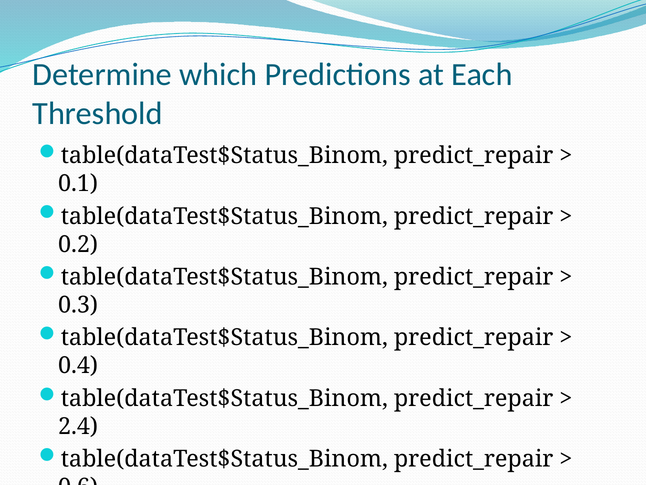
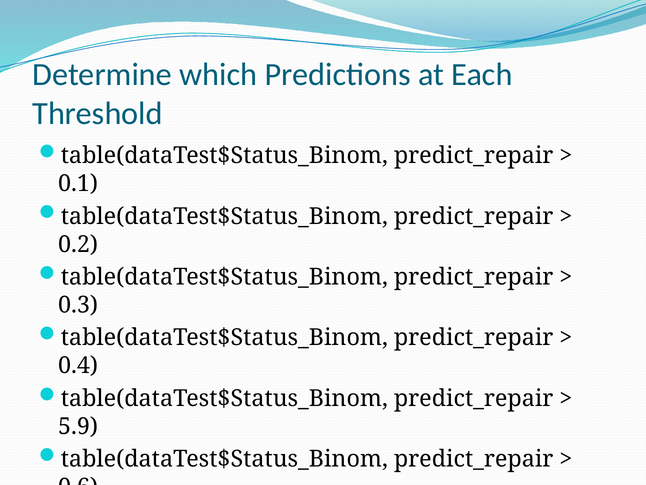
2.4: 2.4 -> 5.9 (78, 426)
